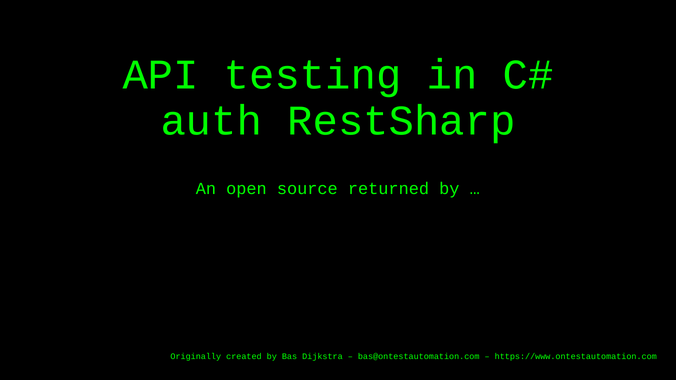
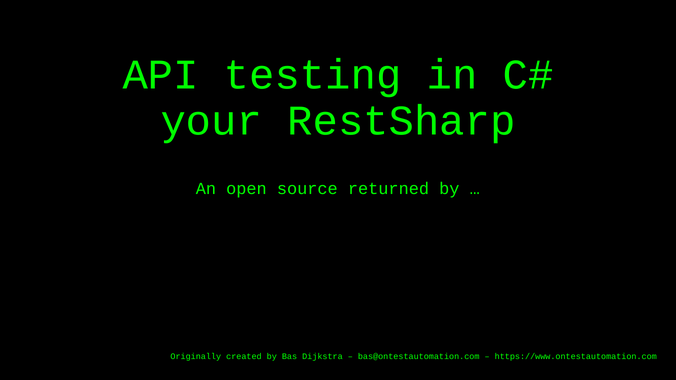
auth: auth -> your (211, 121)
